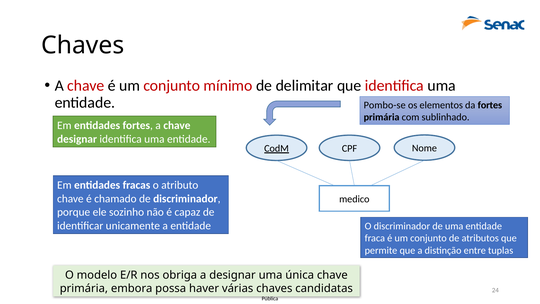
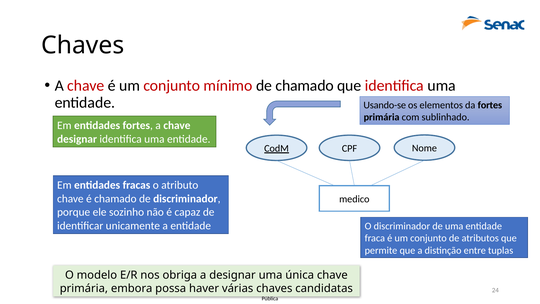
de delimitar: delimitar -> chamado (305, 86)
Pombo-se: Pombo-se -> Usando-se (385, 105)
